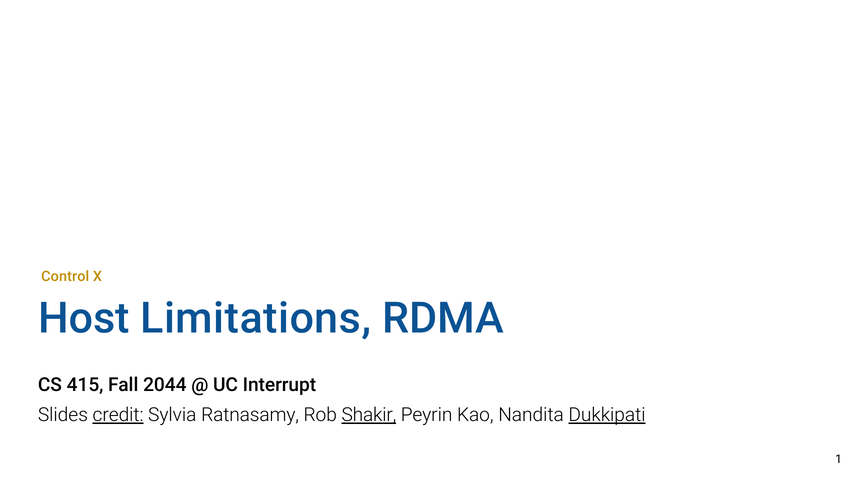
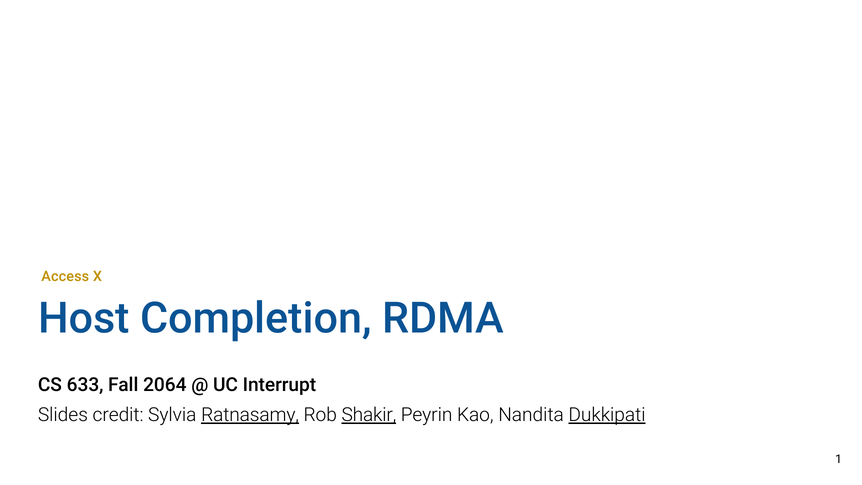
Control: Control -> Access (65, 277)
Limitations: Limitations -> Completion (256, 318)
415: 415 -> 633 (85, 385)
2044: 2044 -> 2064 (165, 385)
credit underline: present -> none (118, 415)
Ratnasamy underline: none -> present (250, 415)
